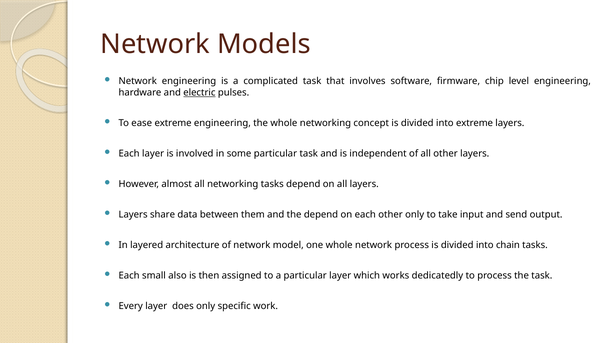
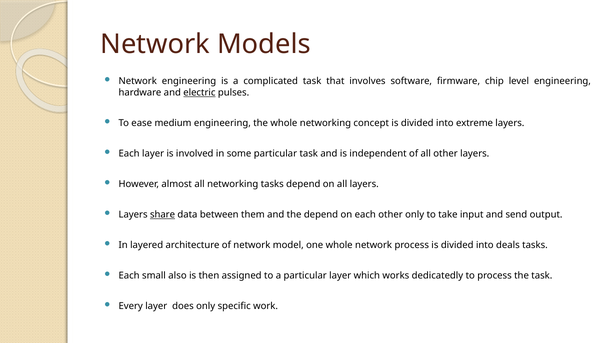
ease extreme: extreme -> medium (173, 123)
share underline: none -> present (163, 215)
chain: chain -> deals (508, 245)
